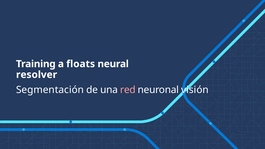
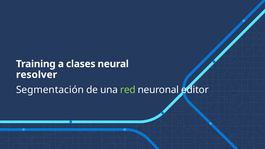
floats: floats -> clases (81, 64)
red colour: pink -> light green (128, 90)
visión: visión -> editor (195, 90)
